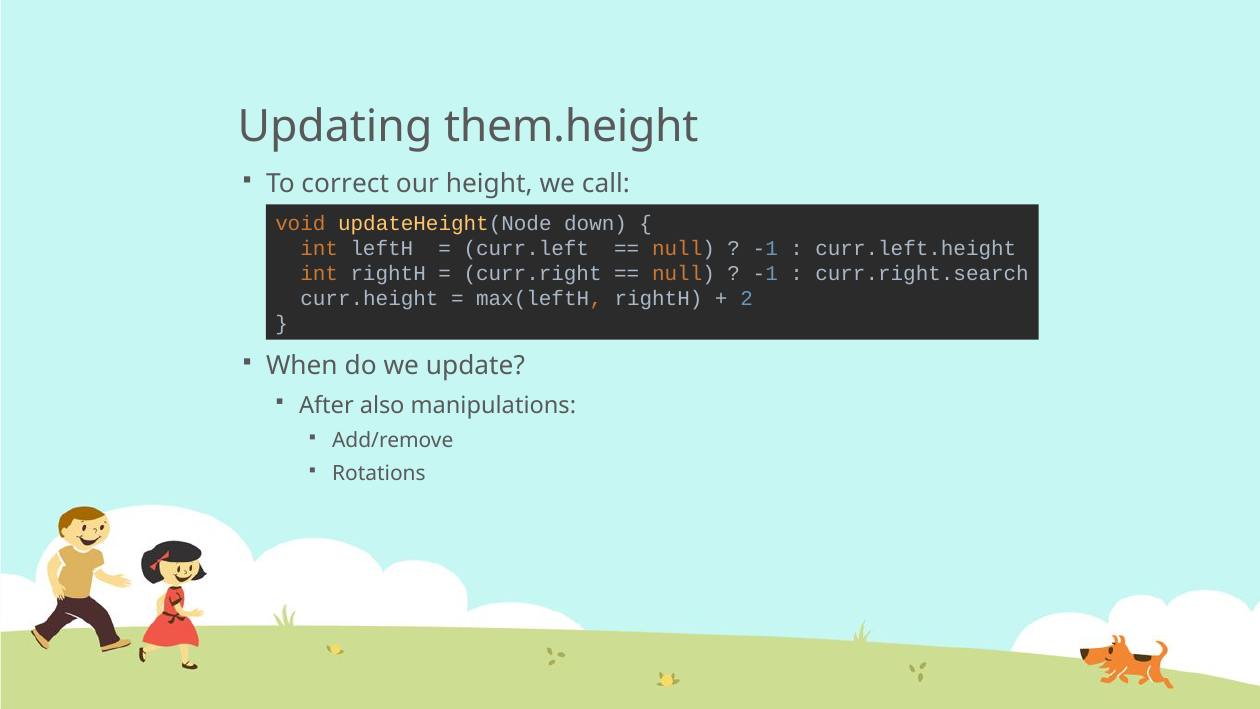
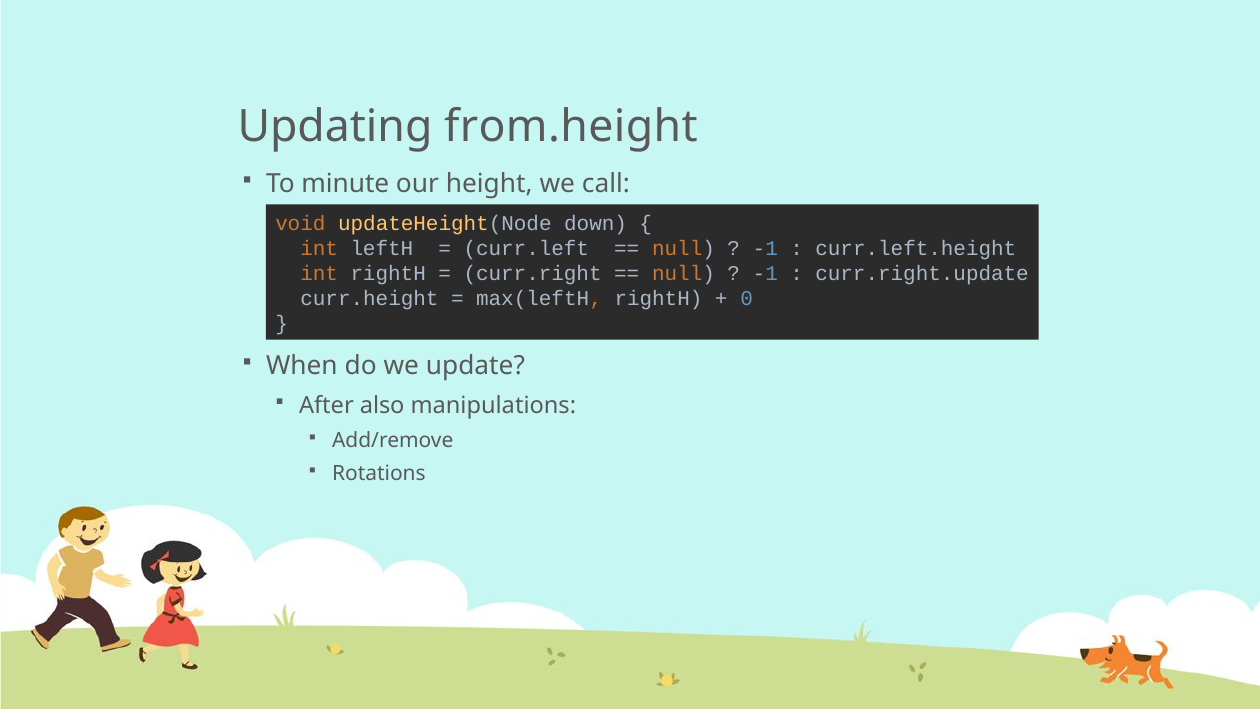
them.height: them.height -> from.height (571, 126)
correct: correct -> minute (345, 184)
curr.right.search: curr.right.search -> curr.right.update (922, 273)
2: 2 -> 0 (747, 299)
